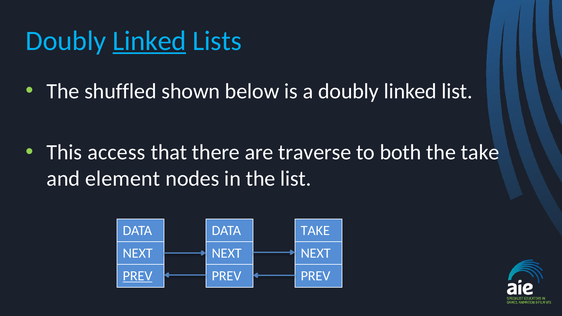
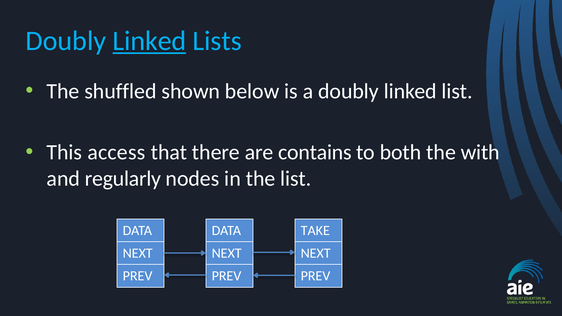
traverse: traverse -> contains (315, 152)
the take: take -> with (480, 152)
element: element -> regularly (123, 179)
PREV underline: present -> none (138, 276)
